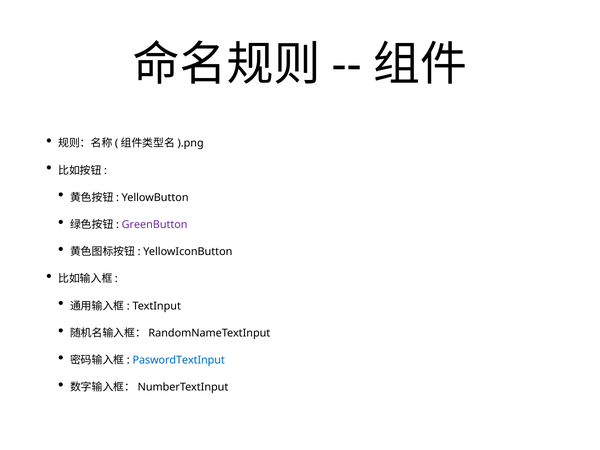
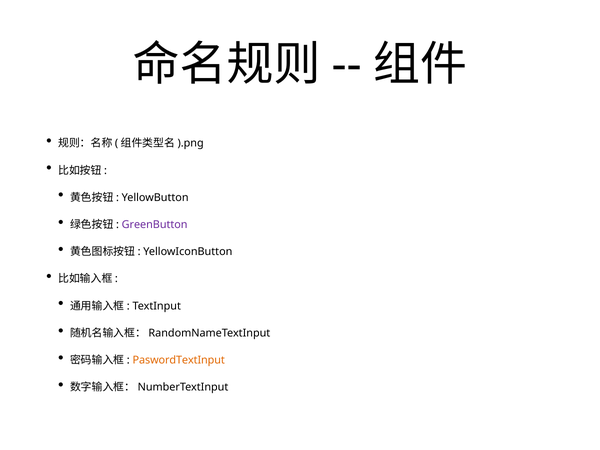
PaswordTextInput colour: blue -> orange (179, 360)
